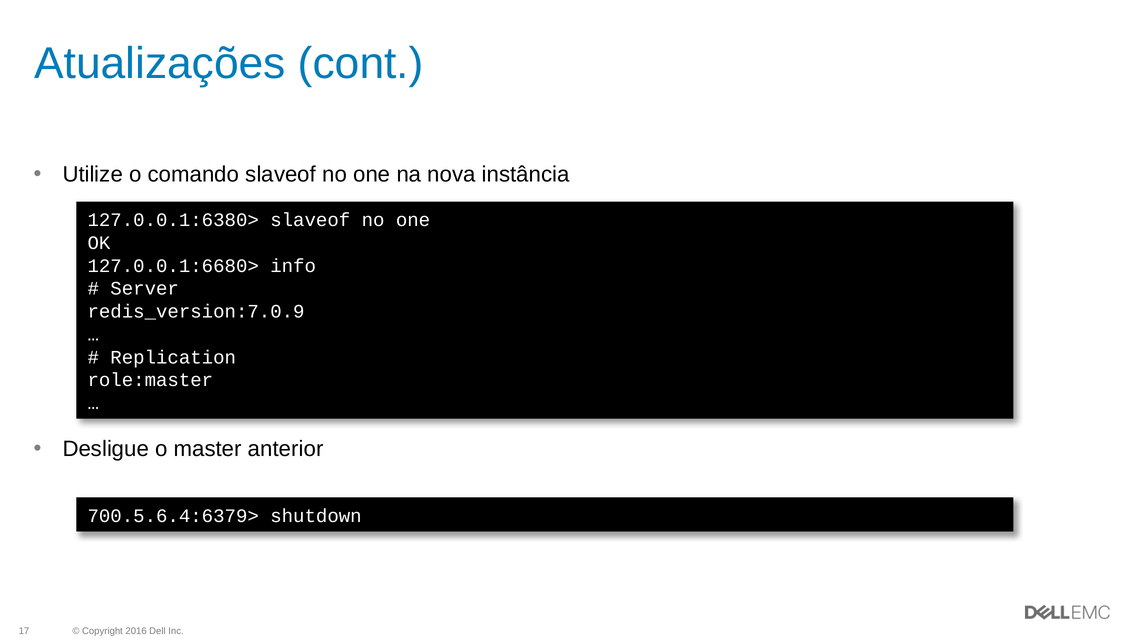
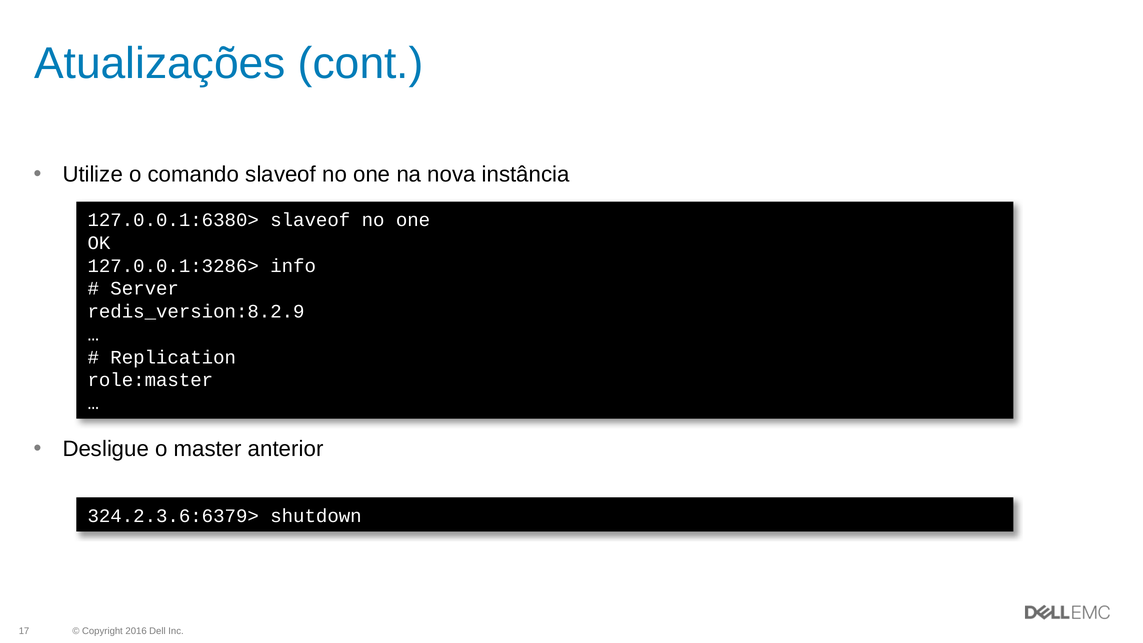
127.0.0.1:6680>: 127.0.0.1:6680> -> 127.0.0.1:3286> (173, 266)
redis_version:7.0.9: redis_version:7.0.9 -> redis_version:8.2.9 (196, 312)
700.5.6.4:6379>: 700.5.6.4:6379> -> 324.2.3.6:6379> (173, 516)
